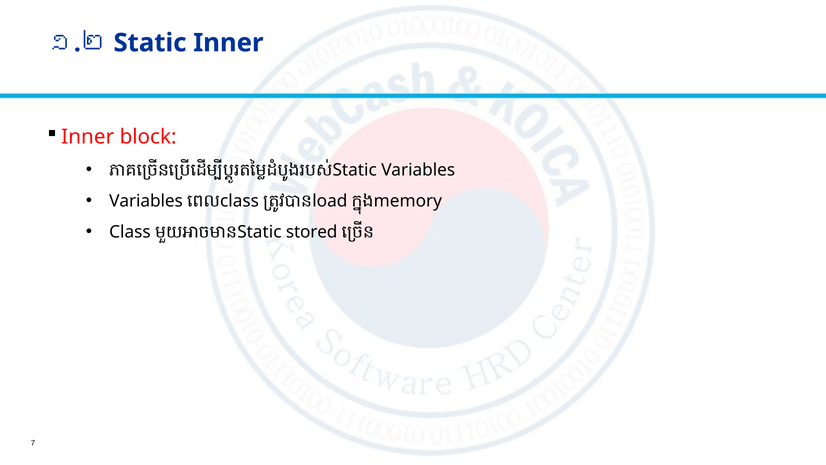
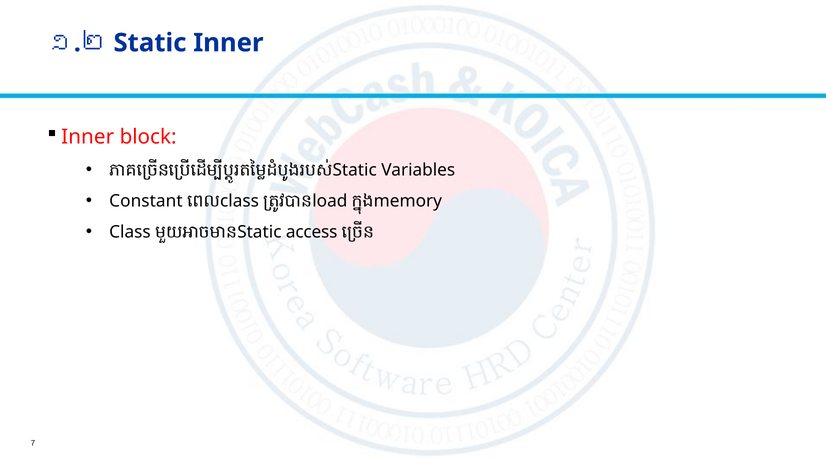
Variables: Variables -> Constant (146, 201)
stored: stored -> access (312, 232)
